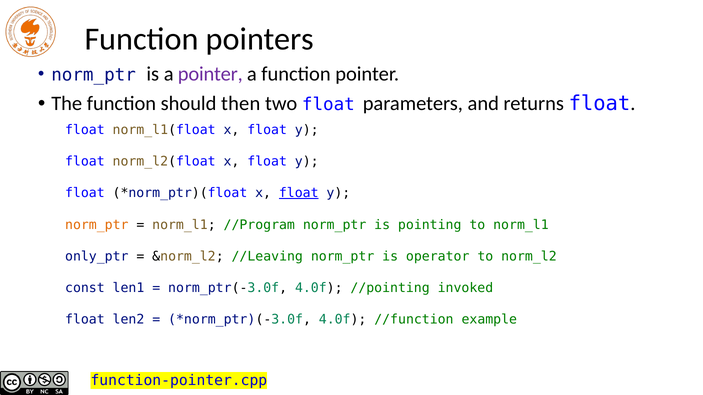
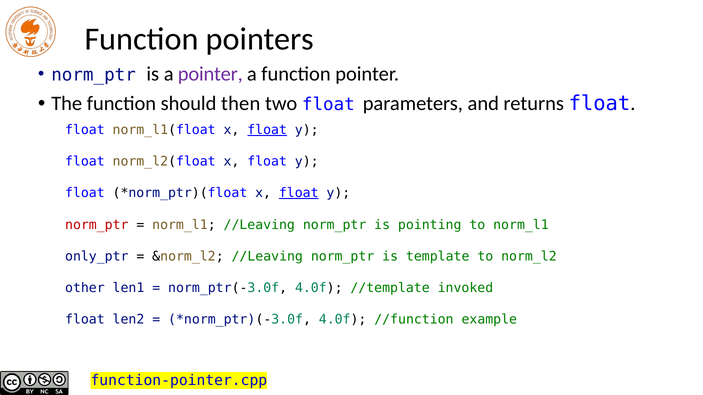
float underline: none -> present (267, 130)
norm_ptr colour: orange -> red (97, 225)
norm_l1 //Program: //Program -> //Leaving (259, 225)
operator: operator -> template (438, 257)
const: const -> other (85, 288)
//pointing: //pointing -> //template (390, 288)
